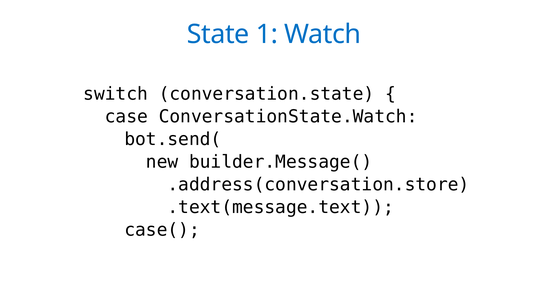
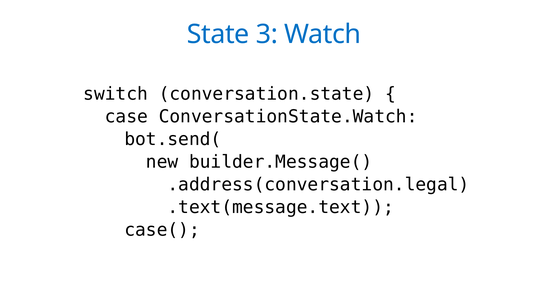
1: 1 -> 3 (267, 34)
.address(conversation.store: .address(conversation.store -> .address(conversation.legal (318, 185)
